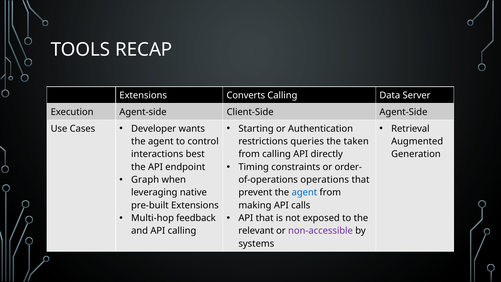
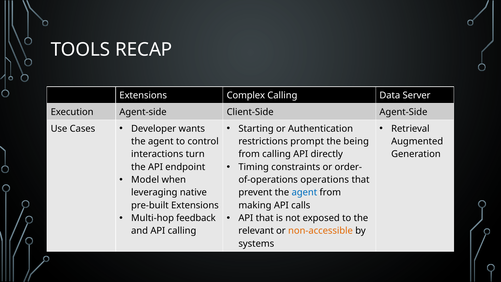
Converts: Converts -> Complex (246, 95)
queries: queries -> prompt (307, 141)
taken: taken -> being (356, 141)
best: best -> turn (195, 154)
Graph: Graph -> Model (145, 180)
non-accessible colour: purple -> orange (320, 231)
